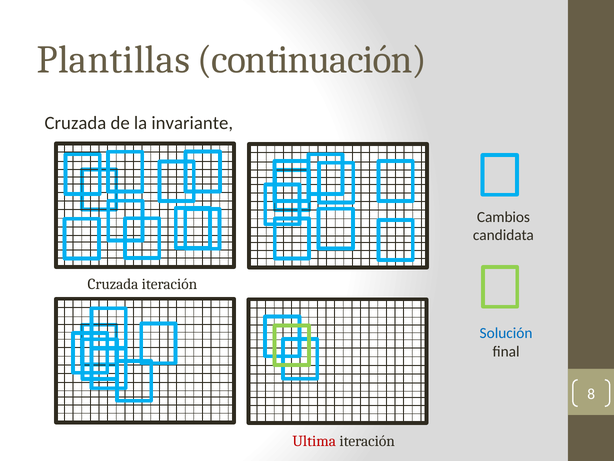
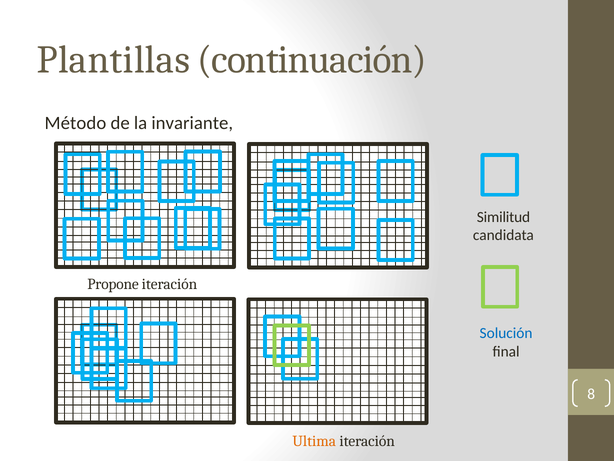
Cruzada: Cruzada -> Método (75, 123)
Cambios: Cambios -> Similitud (503, 217)
Cruzada: Cruzada -> Propone (113, 284)
Ultima colour: red -> orange (314, 440)
